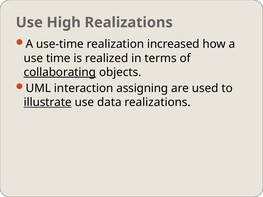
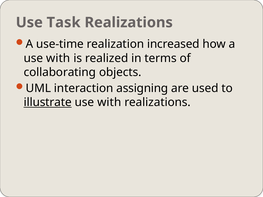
High: High -> Task (64, 22)
time: time -> with (58, 58)
collaborating underline: present -> none (60, 72)
data: data -> with (109, 102)
